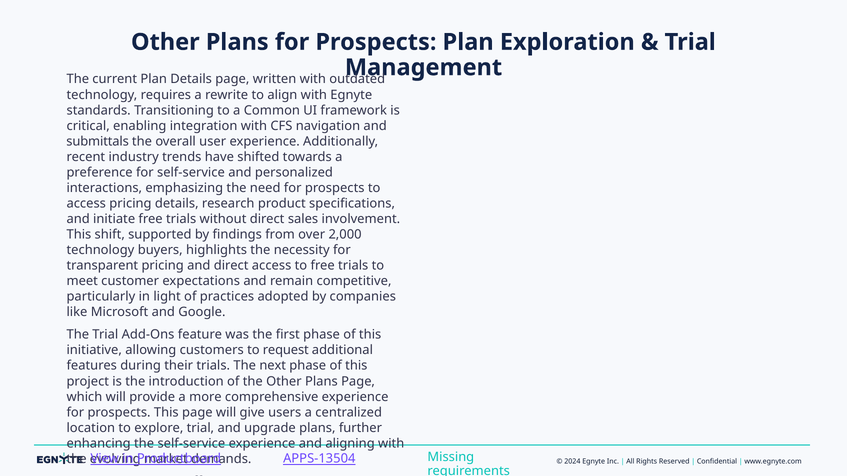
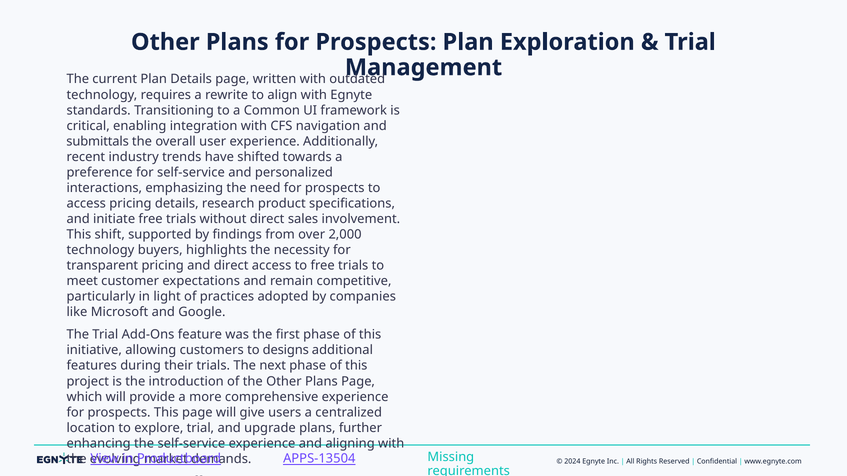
request: request -> designs (286, 351)
